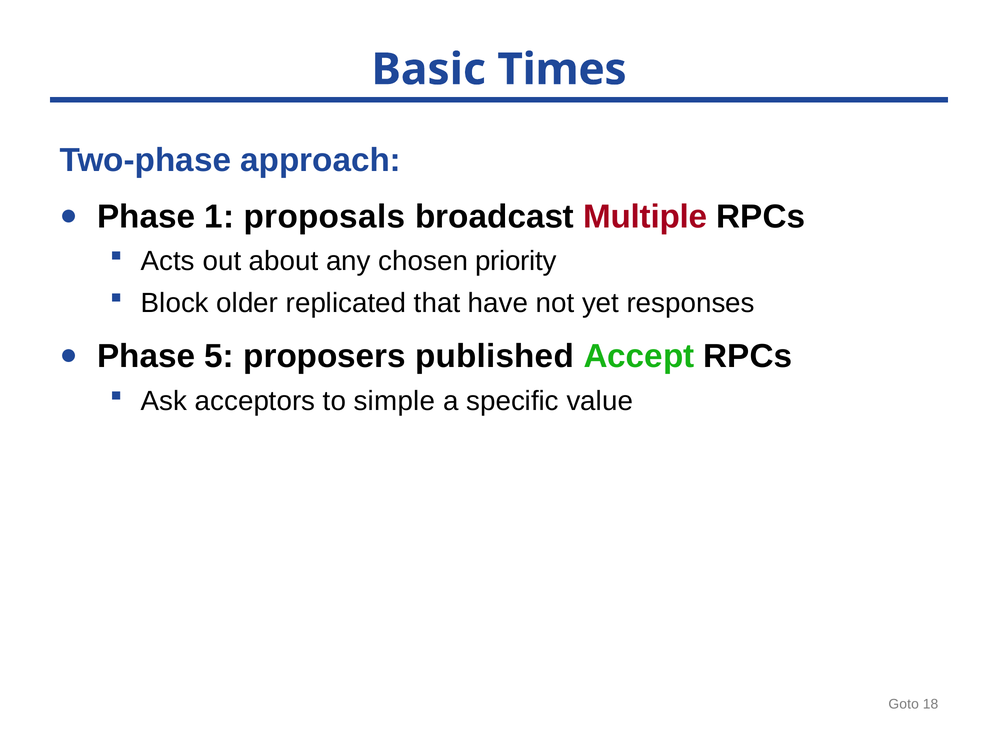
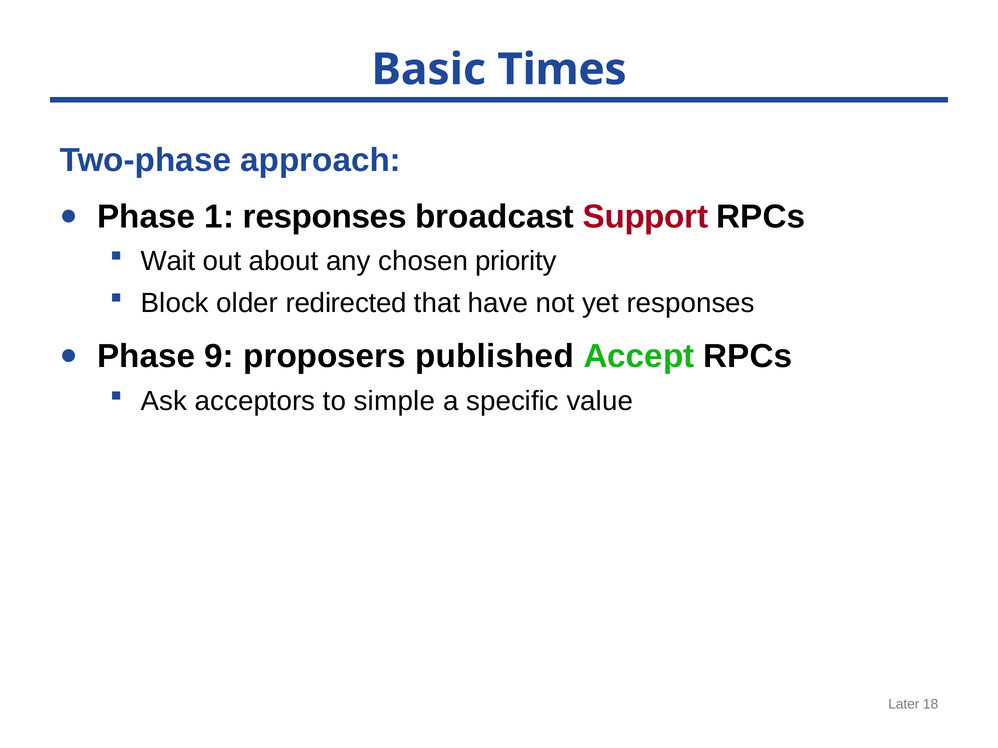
1 proposals: proposals -> responses (325, 217)
Multiple: Multiple -> Support (645, 217)
Acts: Acts -> Wait (168, 261)
replicated: replicated -> redirected (346, 303)
5: 5 -> 9 (219, 357)
Goto: Goto -> Later (904, 705)
